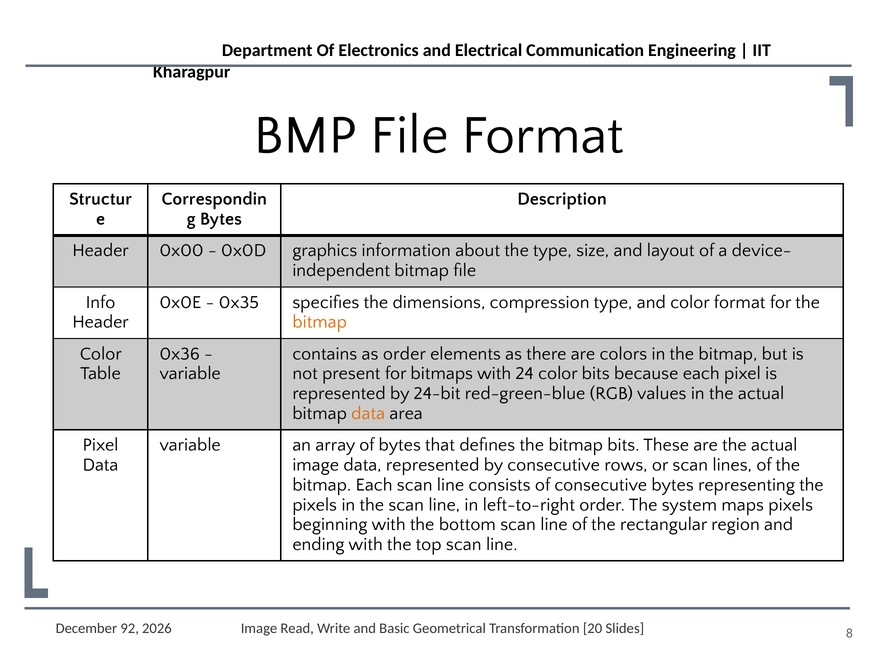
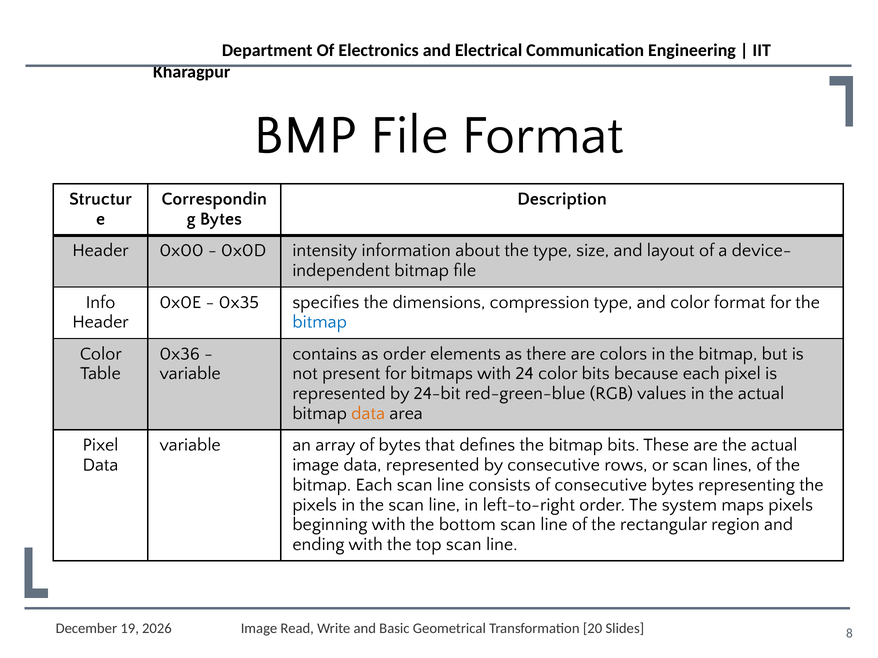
graphics: graphics -> intensity (325, 251)
bitmap colour: orange -> blue (320, 322)
92: 92 -> 19 (130, 629)
